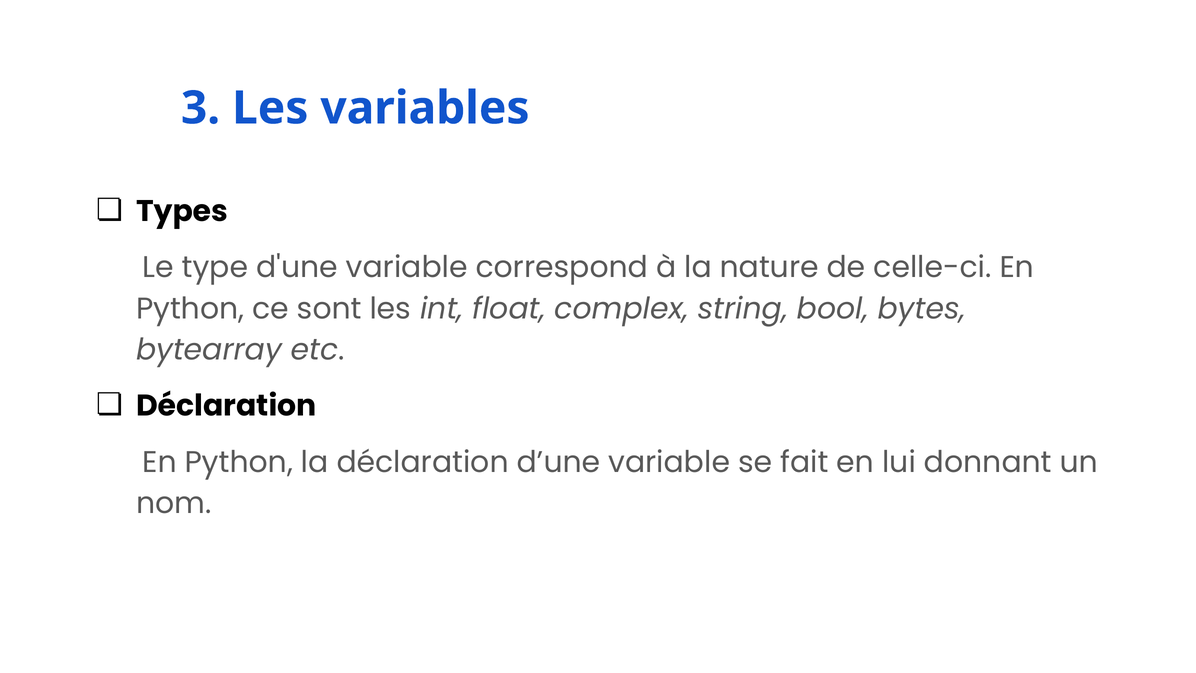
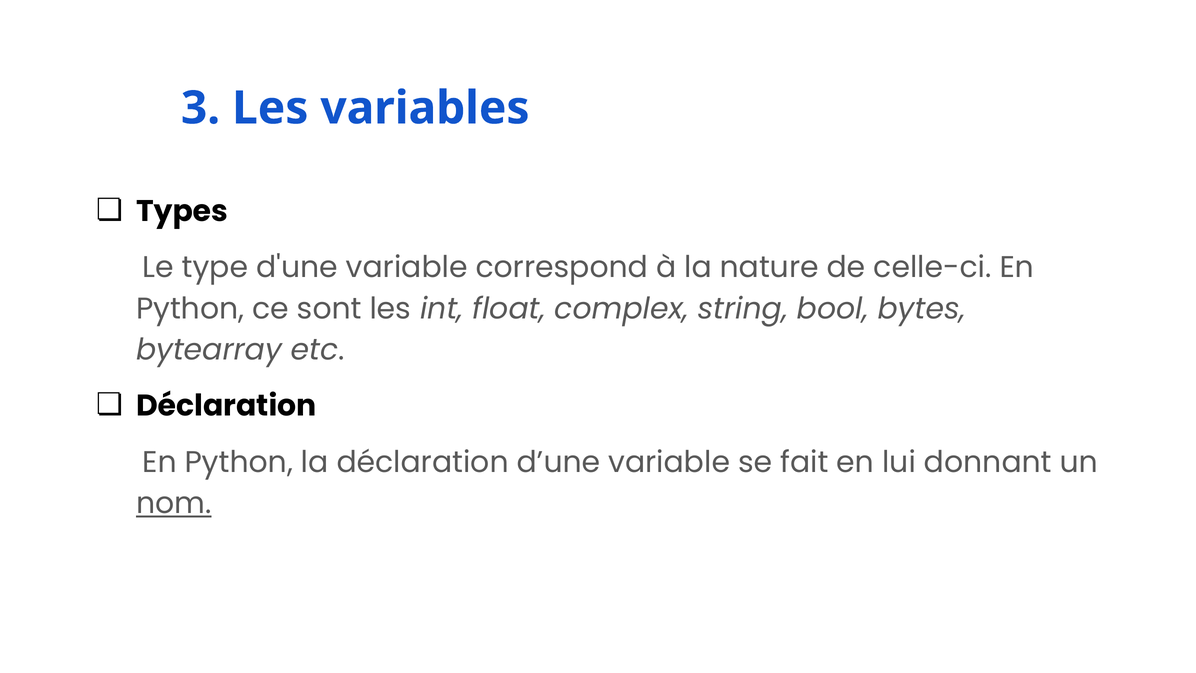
nom underline: none -> present (174, 503)
